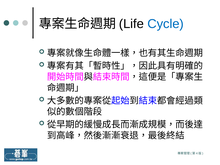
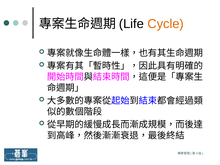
Cycle colour: blue -> orange (166, 24)
